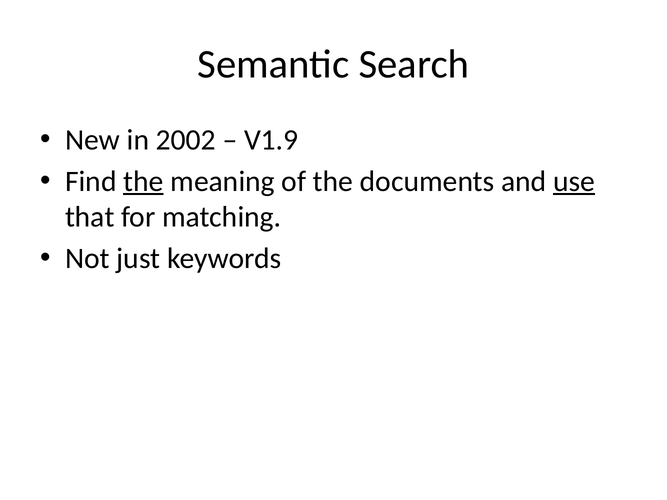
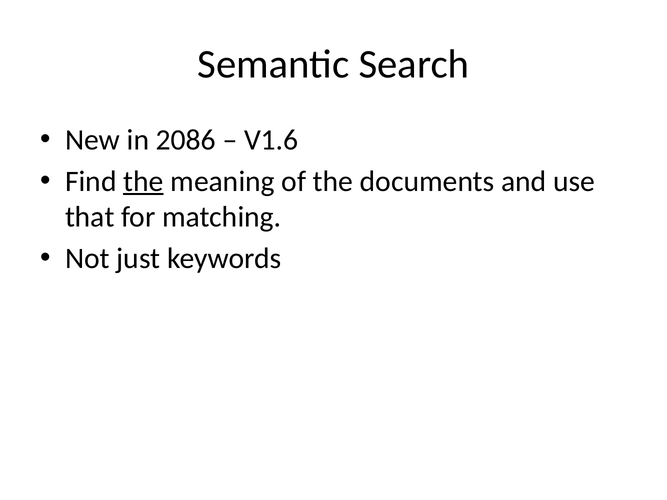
2002: 2002 -> 2086 (186, 140)
V1.9: V1.9 -> V1.6 (271, 140)
use underline: present -> none (574, 181)
